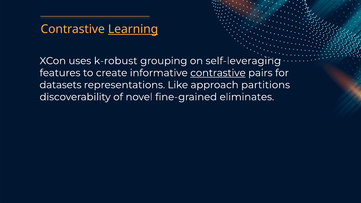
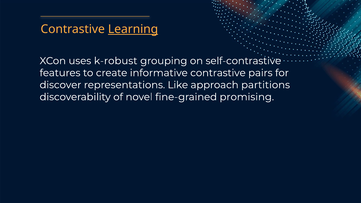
self-leveraging: self-leveraging -> self-contrastive (243, 61)
contrastive underline: present -> none (218, 73)
datasets: datasets -> discover (60, 85)
eliminates: eliminates -> promising (247, 97)
